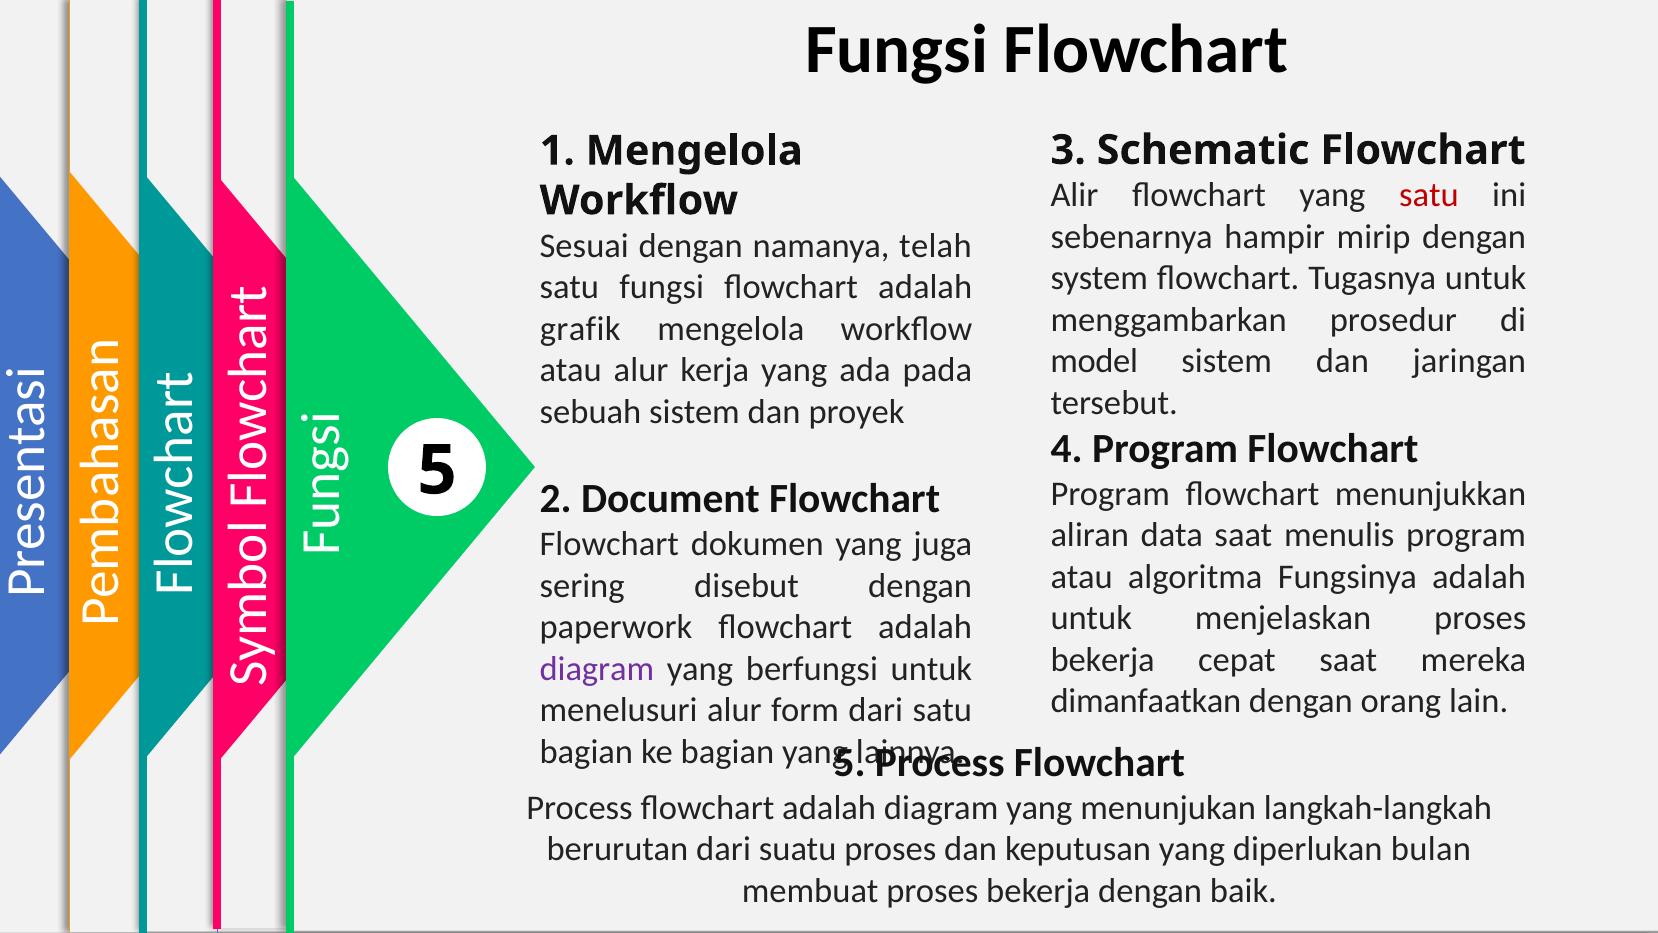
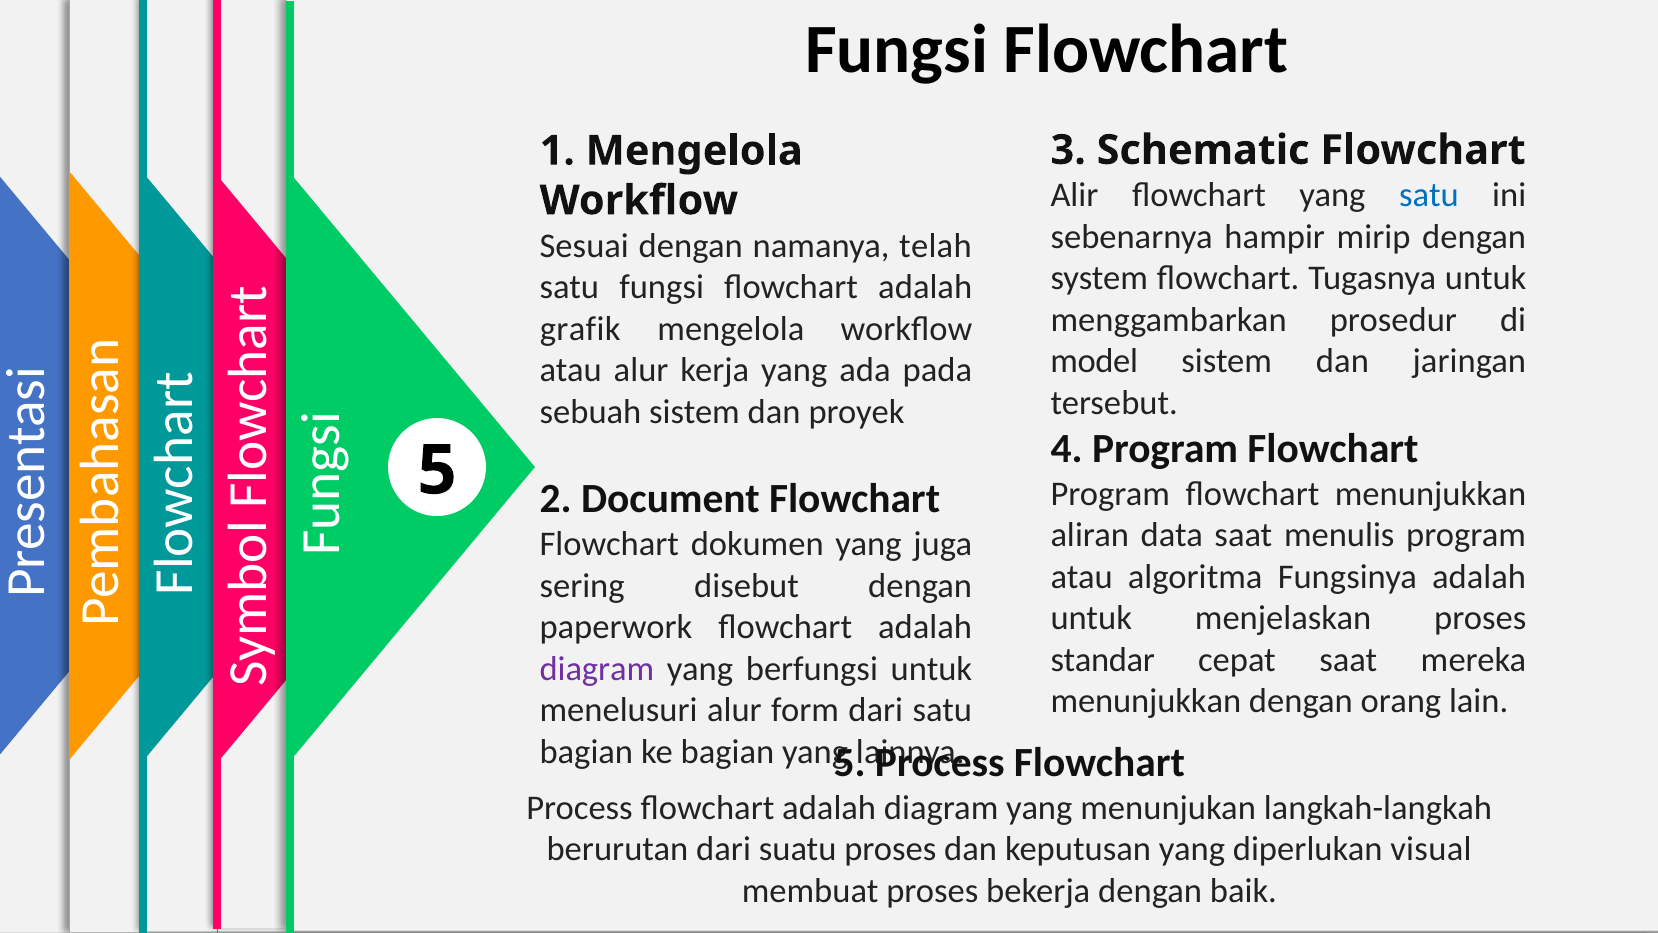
satu colour: red -> blue (1429, 195)
bekerja: bekerja -> standar (1103, 660)
dimanfaatkan: dimanfaatkan -> menunjukkan (1146, 701)
bulan: bulan -> visual (1431, 849)
